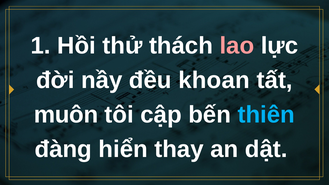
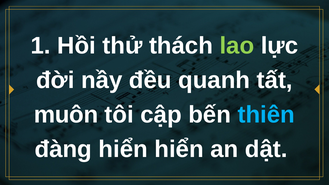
lao colour: pink -> light green (237, 46)
khoan: khoan -> quanh (214, 80)
hiển thay: thay -> hiển (179, 149)
